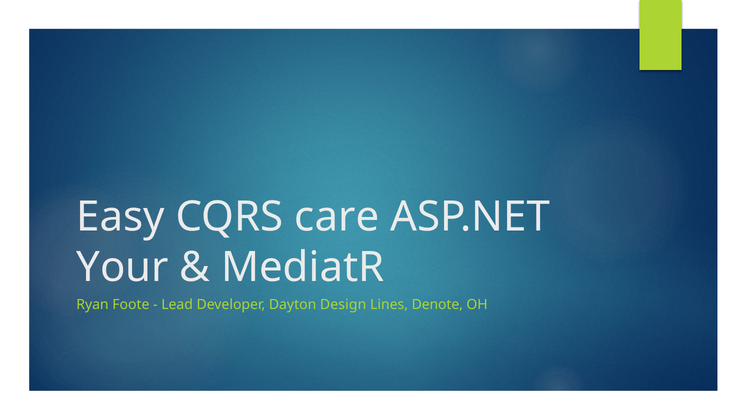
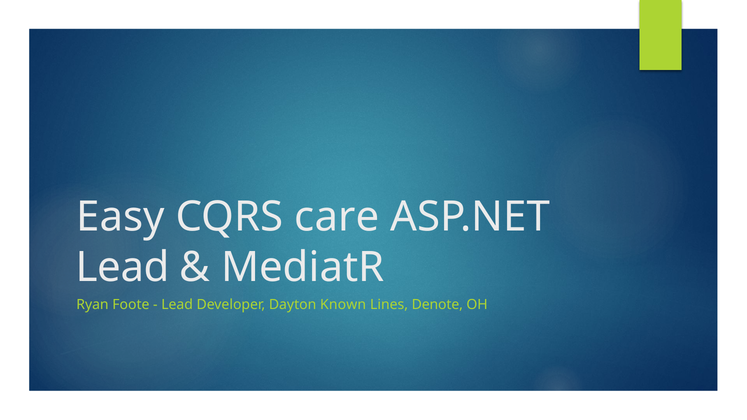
Your: Your -> Lead (123, 268)
Design: Design -> Known (343, 305)
